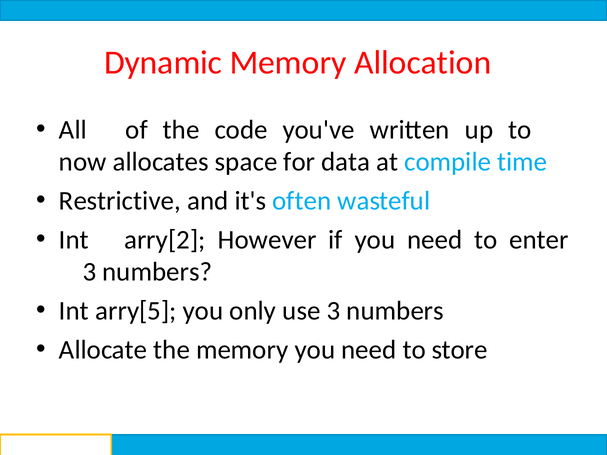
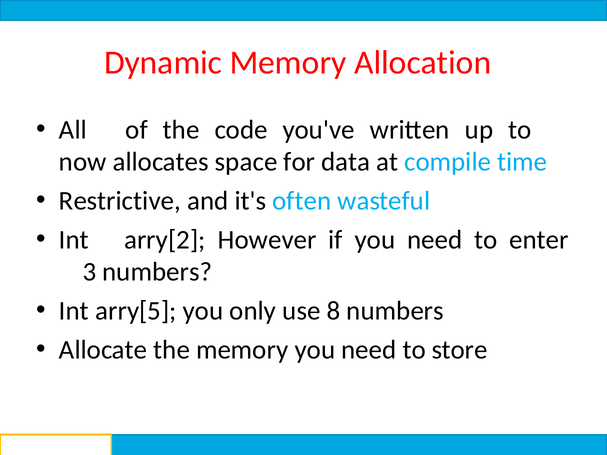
use 3: 3 -> 8 (333, 311)
